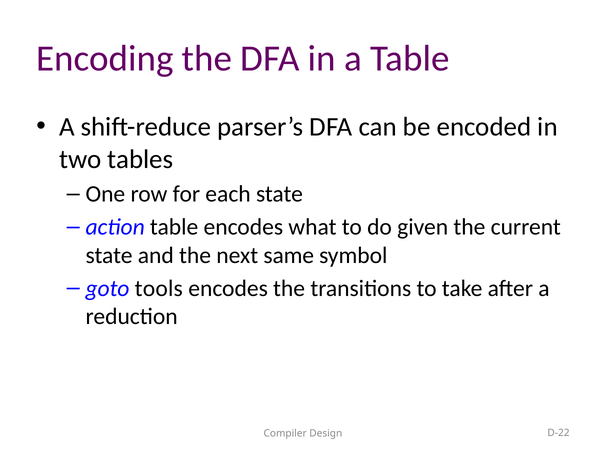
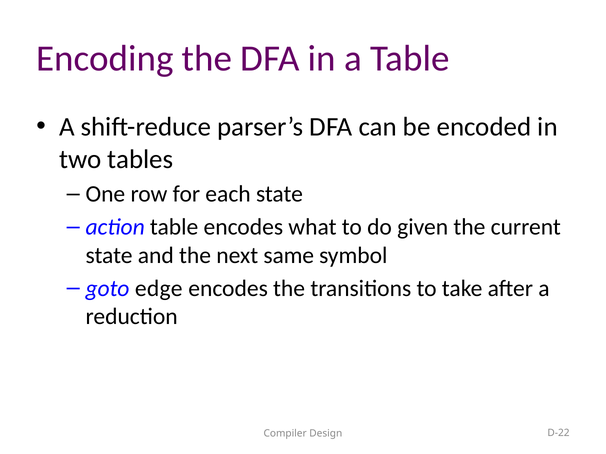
tools: tools -> edge (159, 289)
